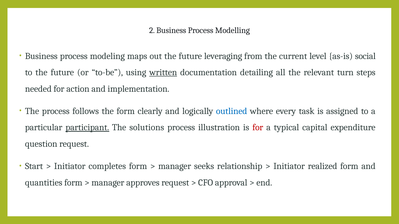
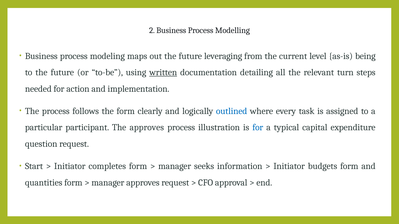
social: social -> being (365, 56)
participant underline: present -> none (87, 128)
The solutions: solutions -> approves (147, 128)
for colour: red -> blue (258, 128)
relationship: relationship -> information (240, 166)
realized: realized -> budgets (323, 166)
